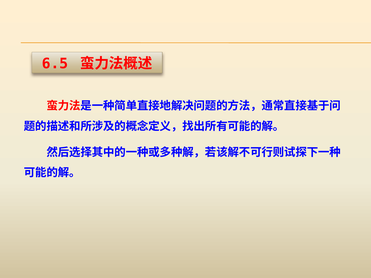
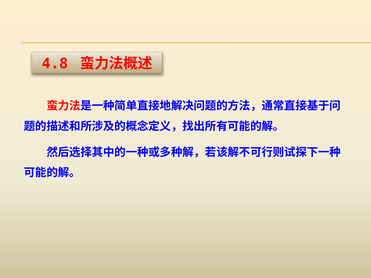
6.5: 6.5 -> 4.8 (55, 64)
